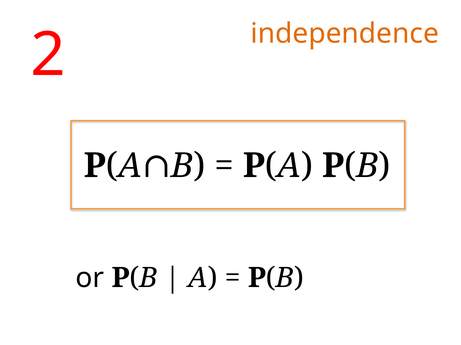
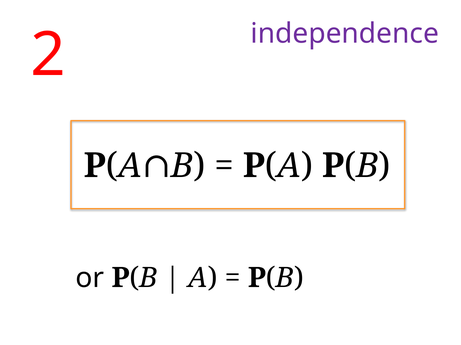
independence colour: orange -> purple (345, 34)
